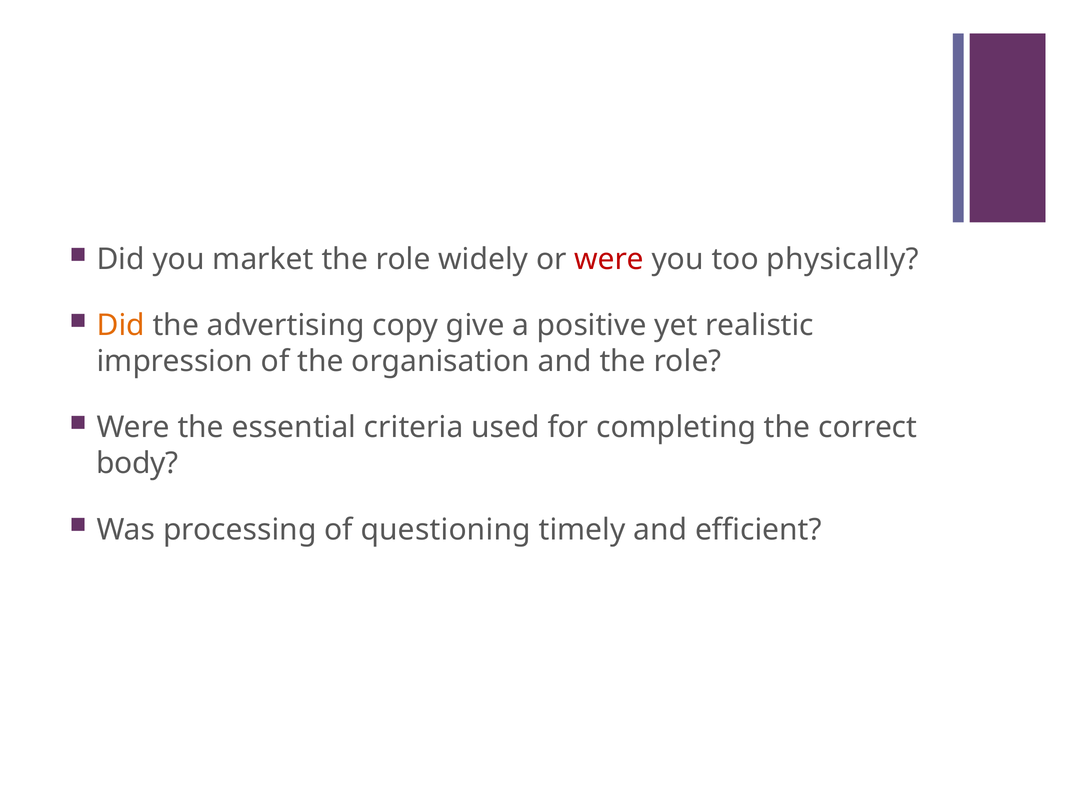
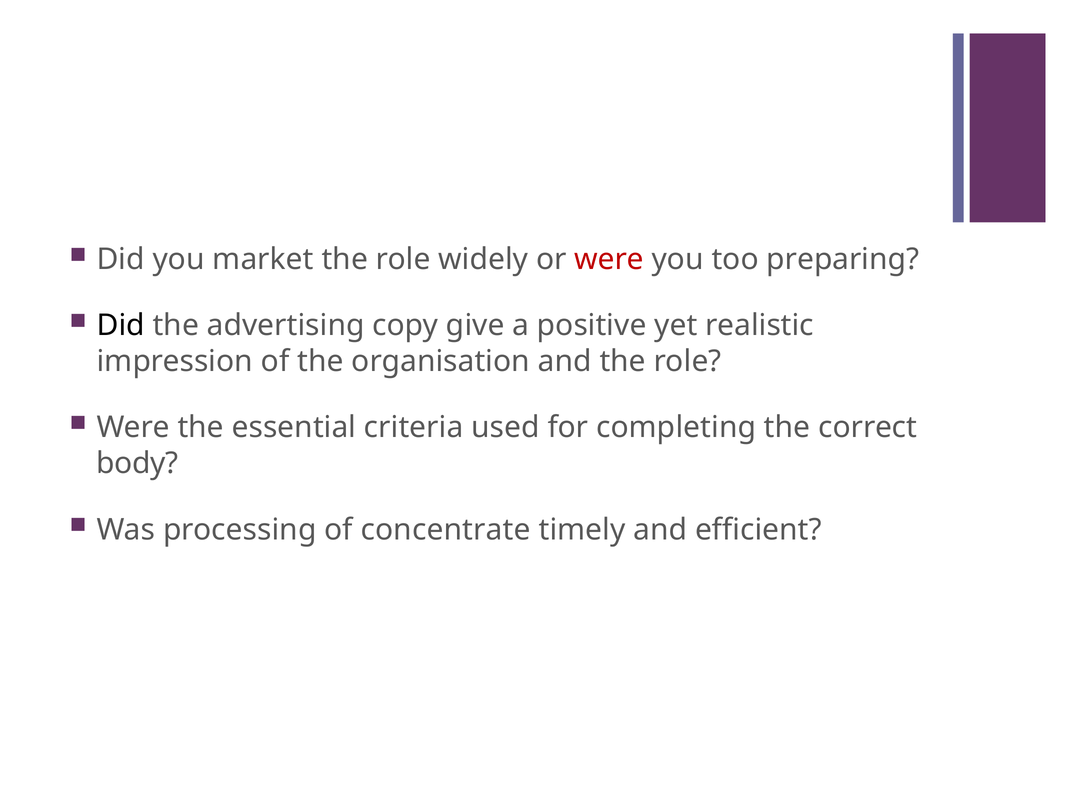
physically: physically -> preparing (843, 259)
Did colour: orange -> black (121, 326)
questioning: questioning -> concentrate (446, 530)
